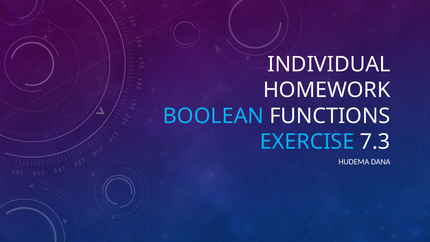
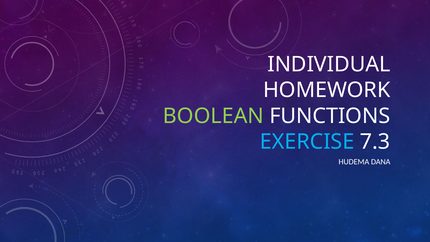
BOOLEAN colour: light blue -> light green (213, 116)
